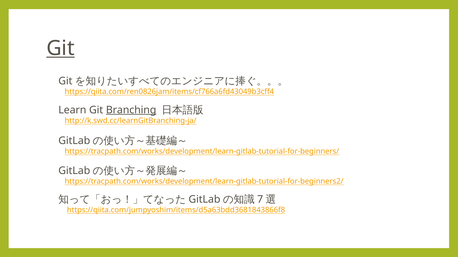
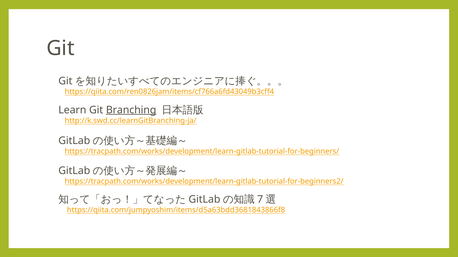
Git underline: present -> none (60, 48)
